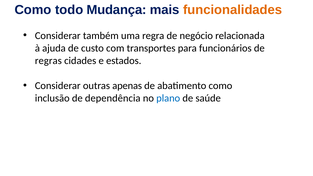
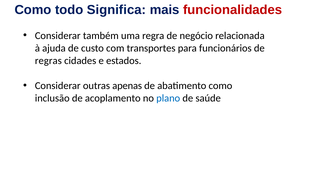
Mudança: Mudança -> Significa (116, 10)
funcionalidades colour: orange -> red (233, 10)
dependência: dependência -> acoplamento (113, 98)
